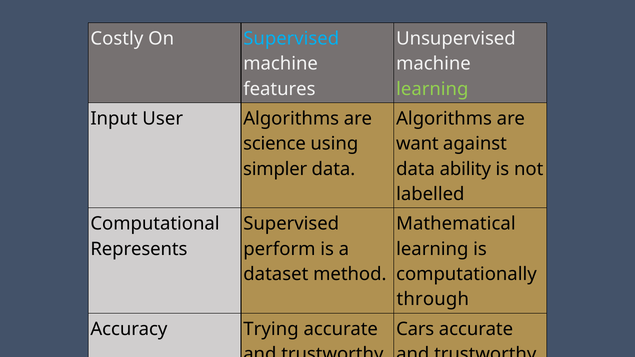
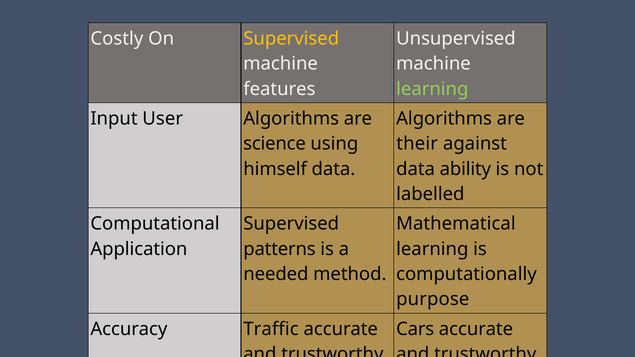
Supervised colour: light blue -> yellow (291, 39)
want: want -> their (417, 144)
simpler: simpler -> himself (275, 169)
Represents: Represents -> Application (139, 249)
perform: perform -> patterns (279, 249)
dataset: dataset -> needed (276, 274)
through: through -> purpose (433, 299)
Trying: Trying -> Traffic (271, 329)
